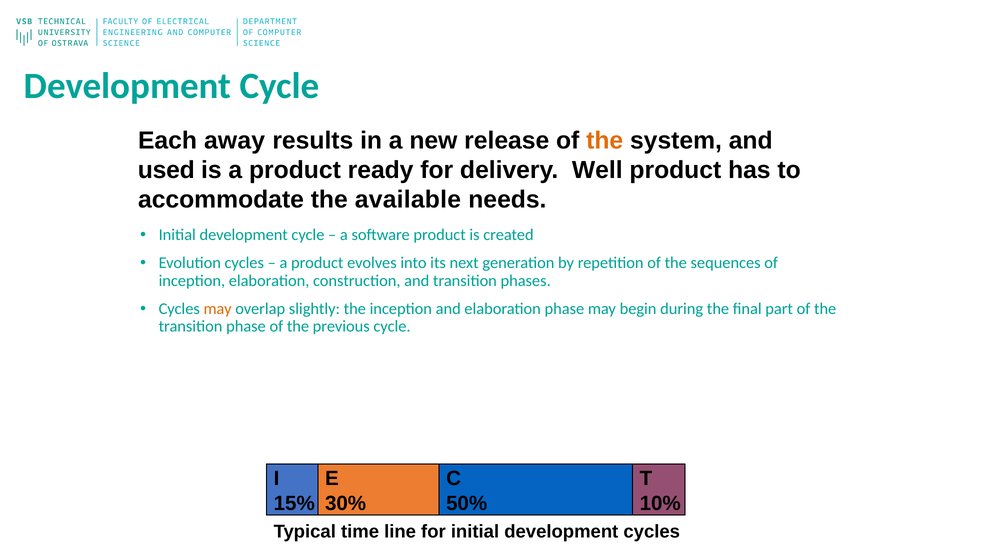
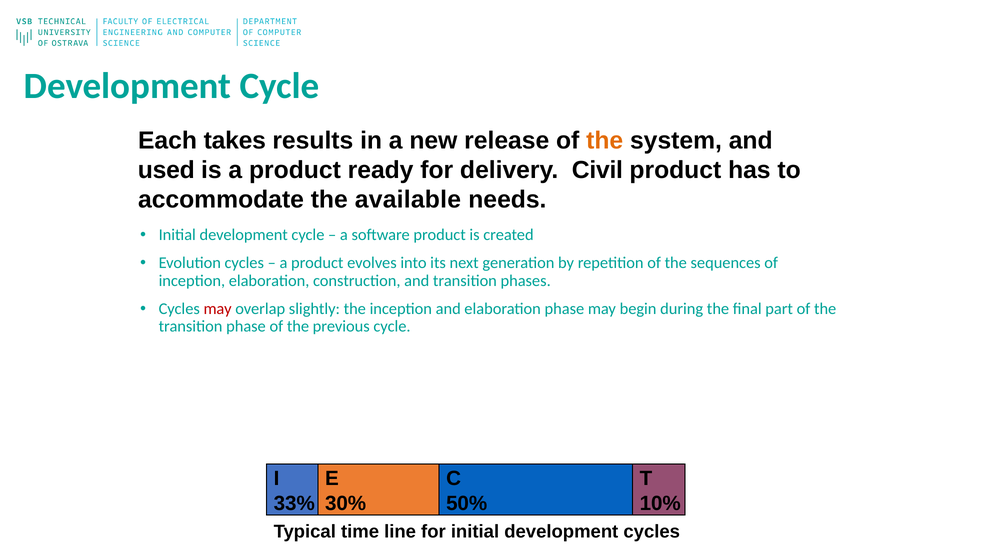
away: away -> takes (235, 141)
Well: Well -> Civil (597, 170)
may colour: orange -> red (218, 309)
15%: 15% -> 33% (294, 503)
